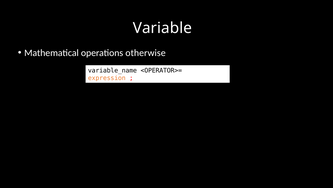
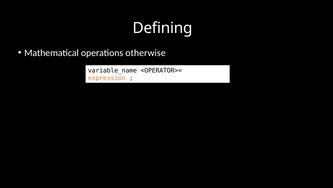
Variable: Variable -> Defining (163, 28)
